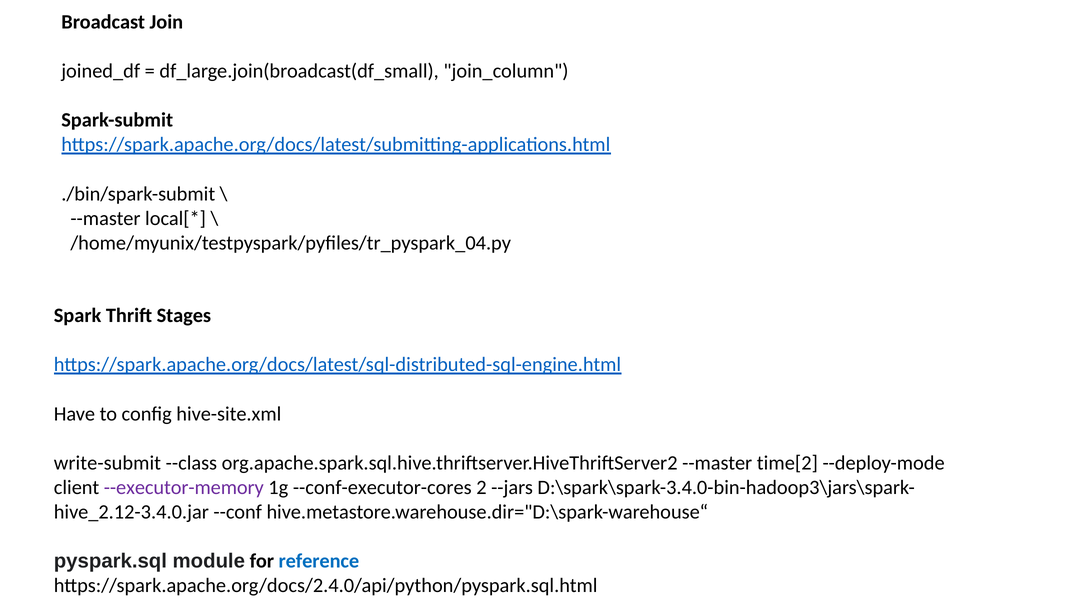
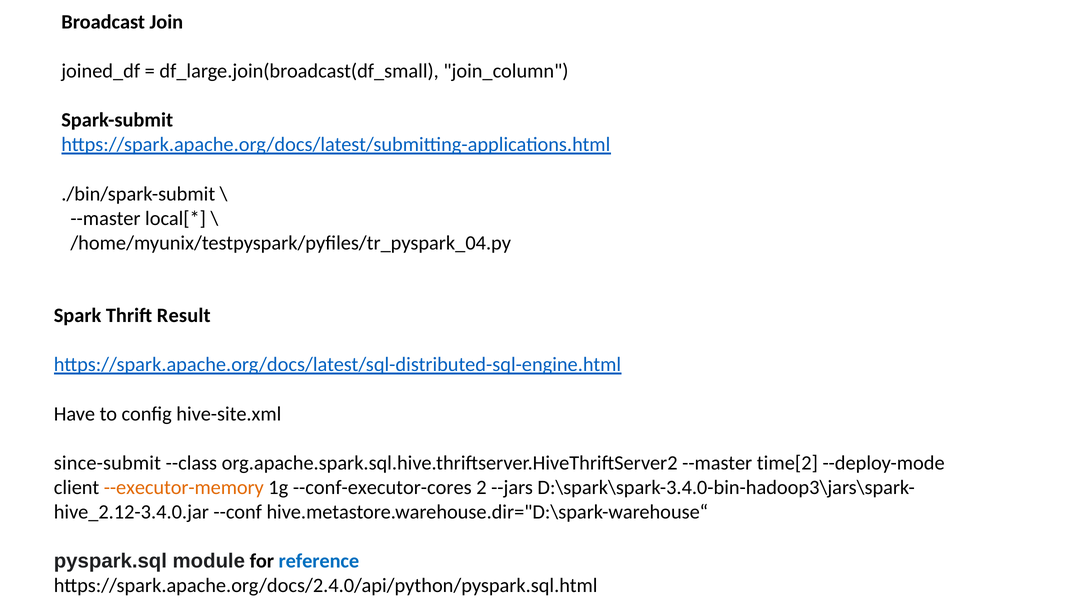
Stages: Stages -> Result (184, 315)
write-submit: write-submit -> since-submit (107, 463)
--executor-memory colour: purple -> orange (184, 487)
